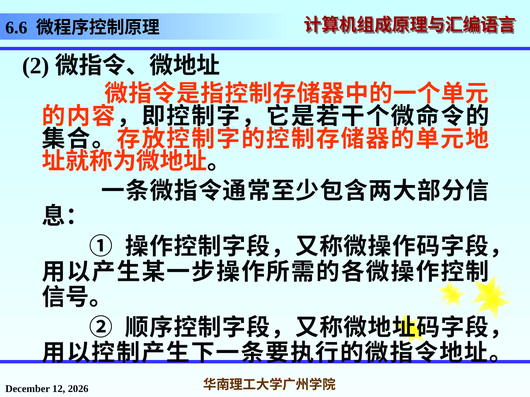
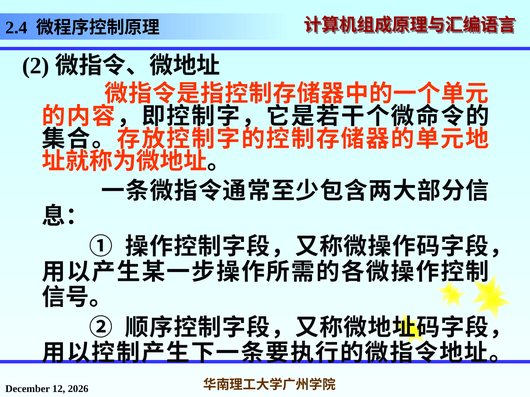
6.6: 6.6 -> 2.4 (16, 28)
